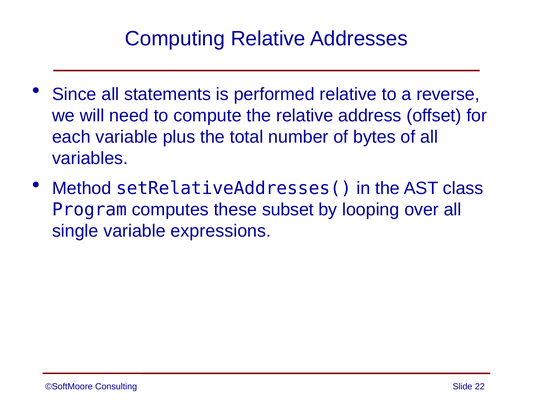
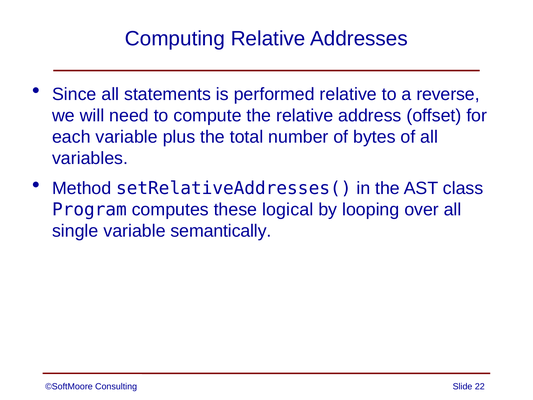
subset: subset -> logical (288, 210)
expressions: expressions -> semantically (221, 231)
